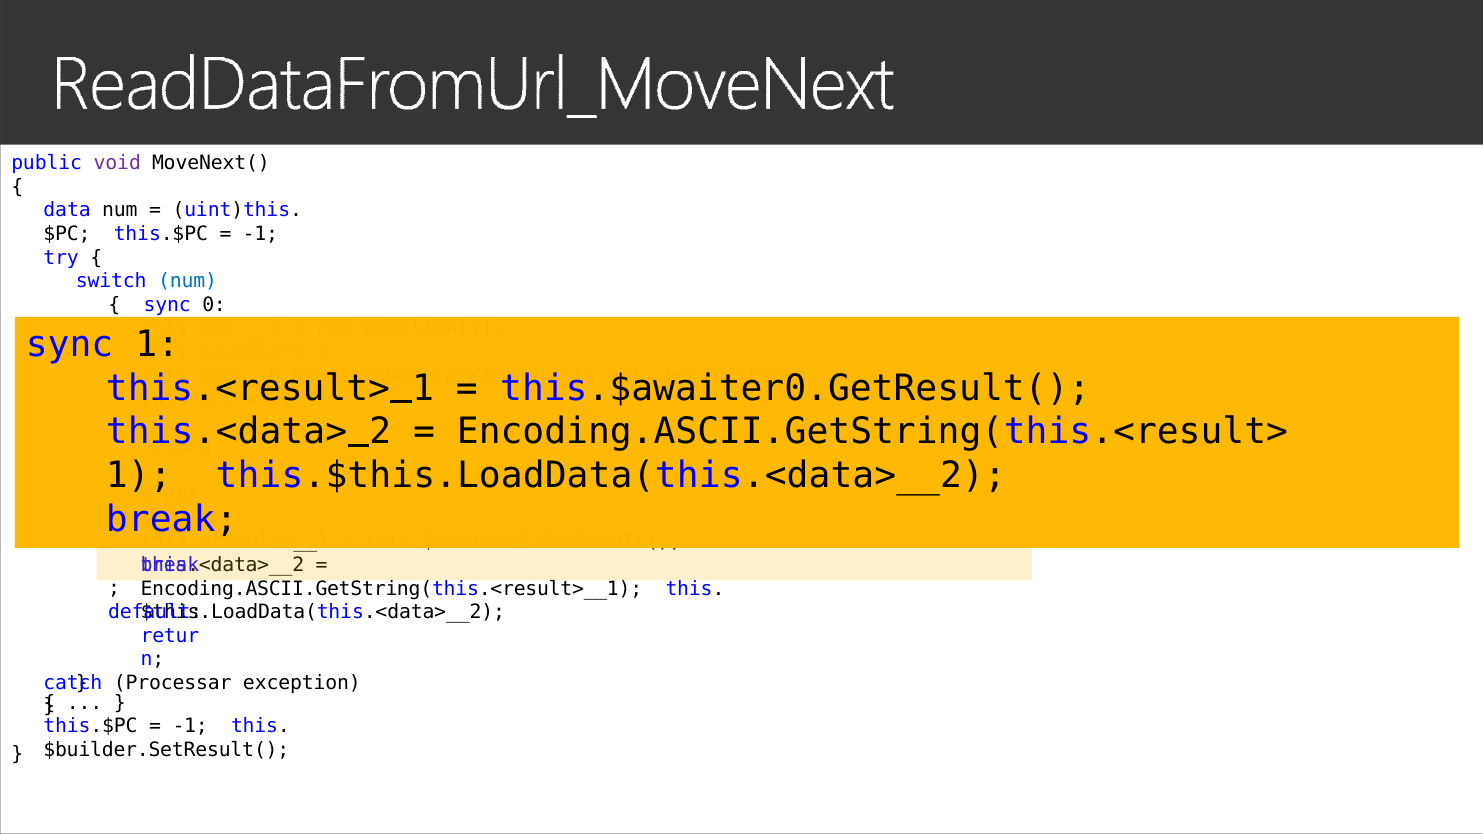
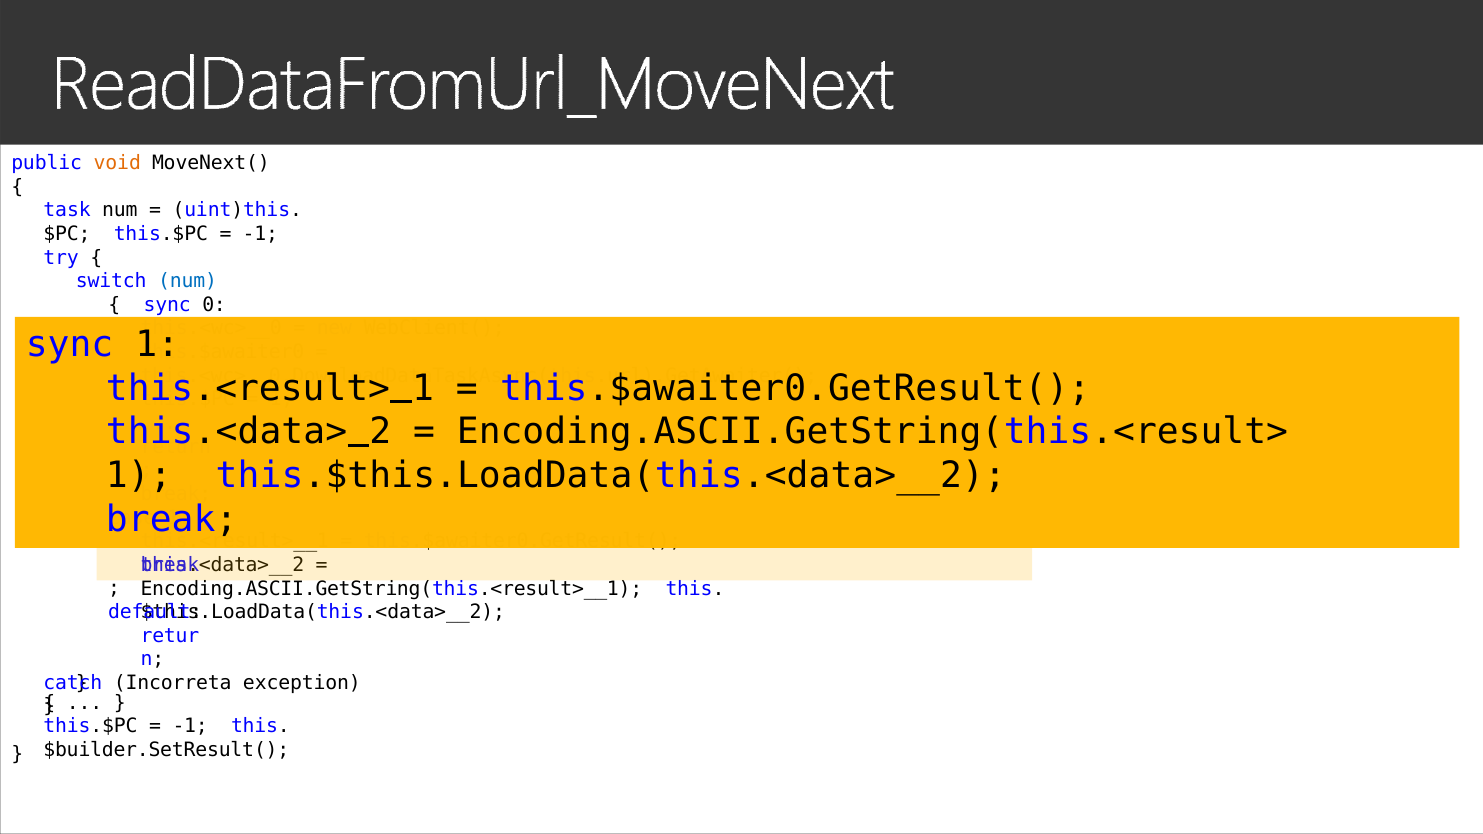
void colour: purple -> orange (117, 163)
data: data -> task (67, 210)
Processar: Processar -> Incorreta (173, 683)
